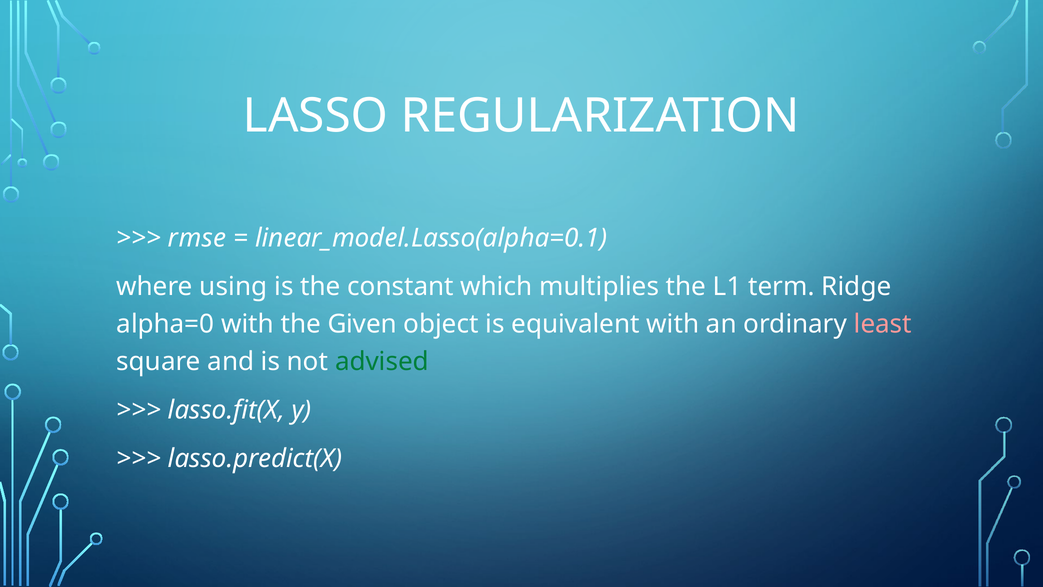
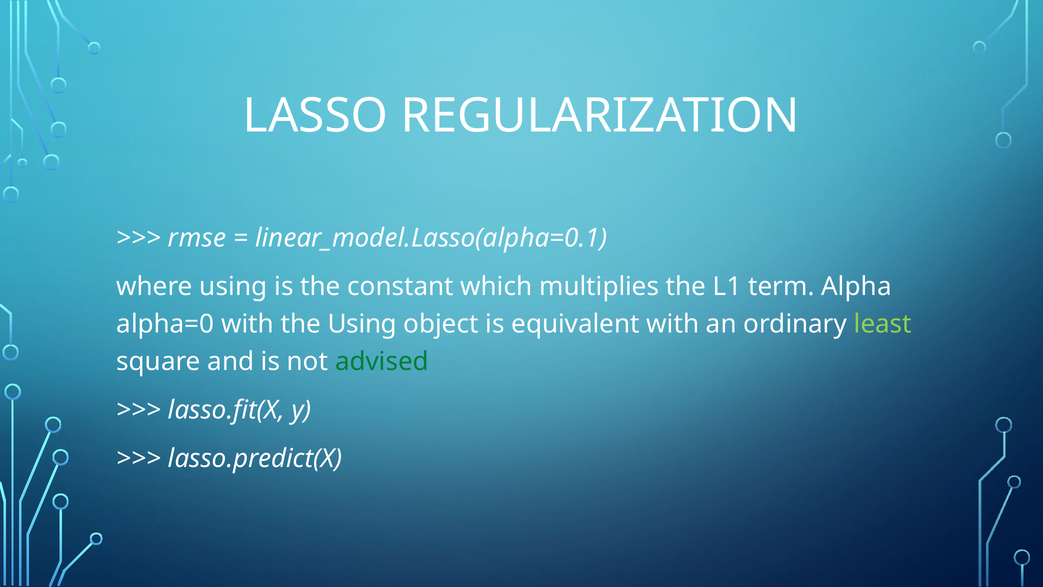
Ridge: Ridge -> Alpha (856, 286)
the Given: Given -> Using (362, 324)
least colour: pink -> light green (883, 324)
